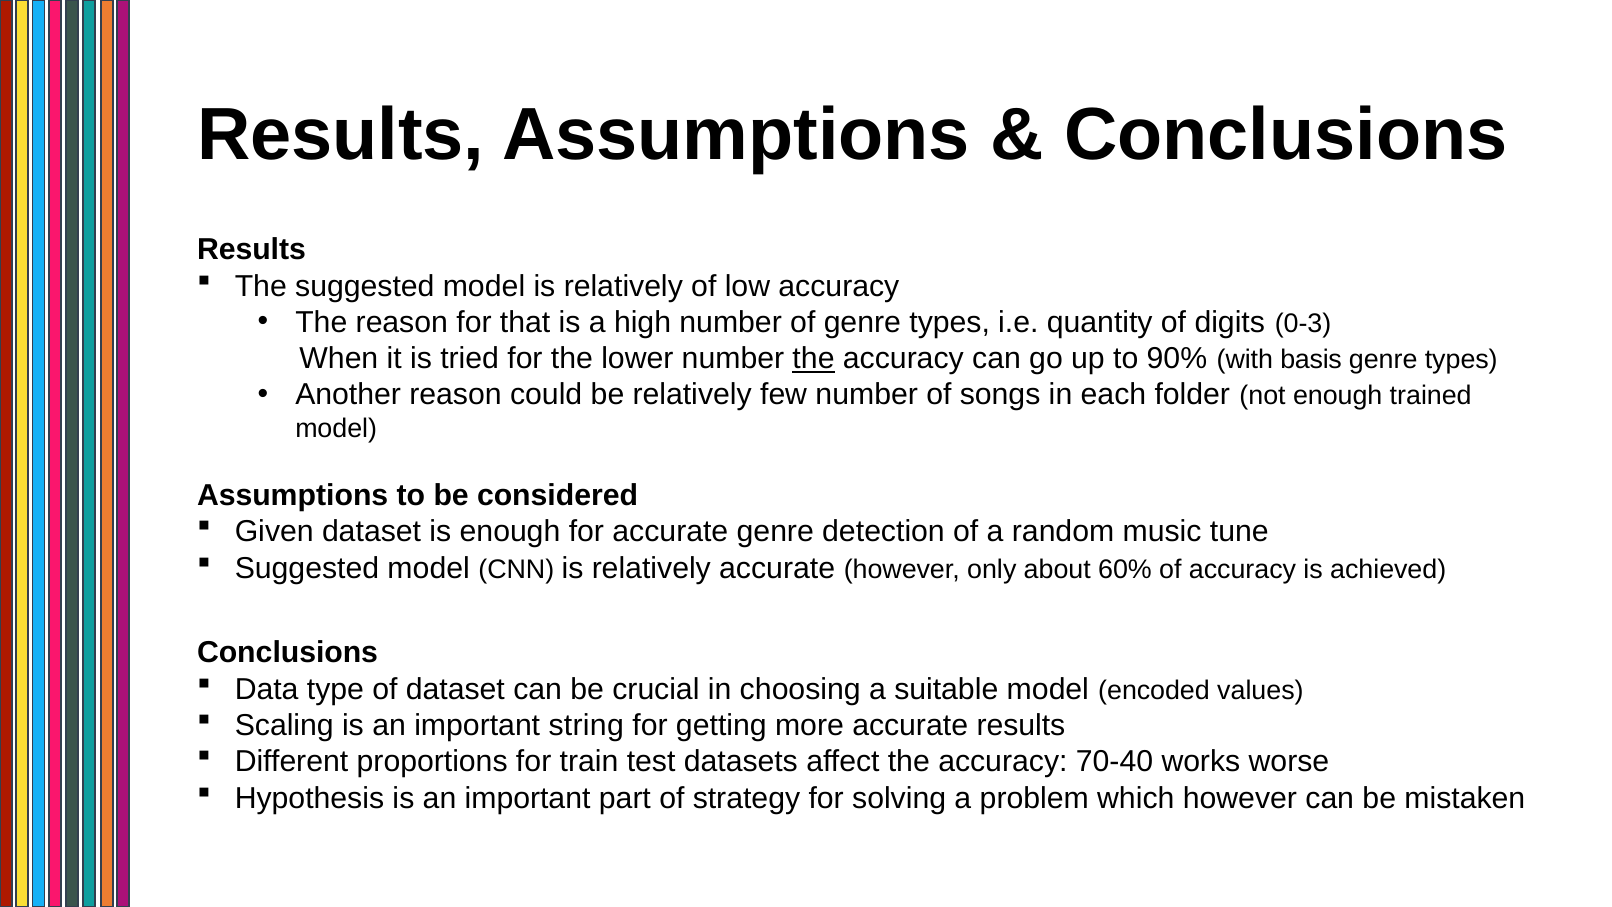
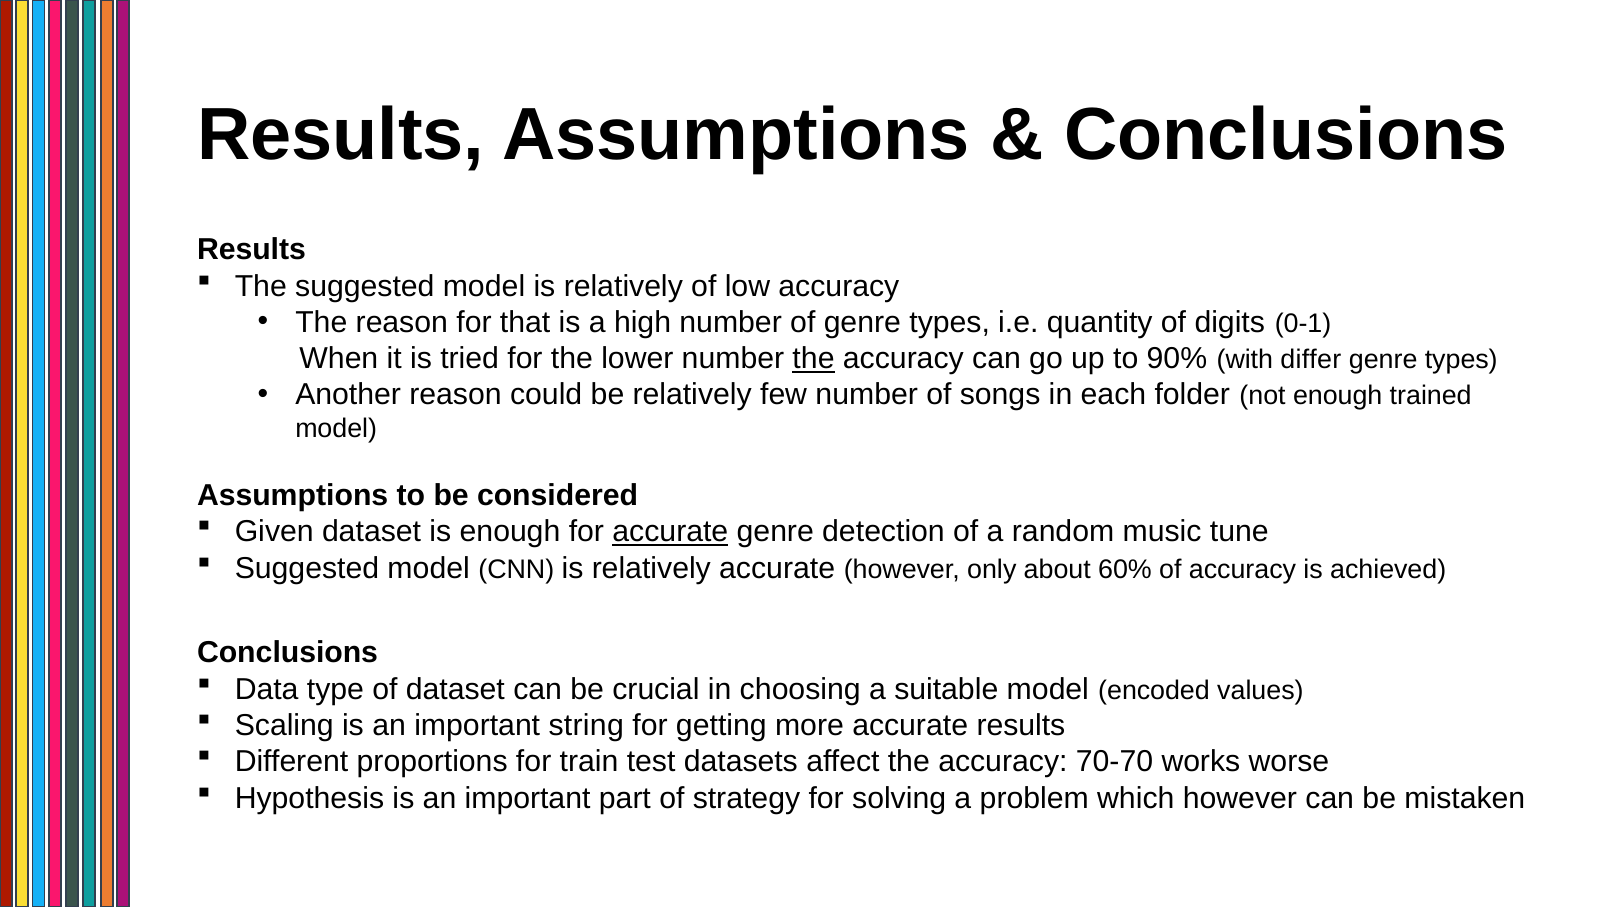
0-3: 0-3 -> 0-1 (1303, 323)
basis: basis -> differ (1311, 360)
accurate underline: none -> present (670, 532)
70-40: 70-40 -> 70-70 (1114, 762)
